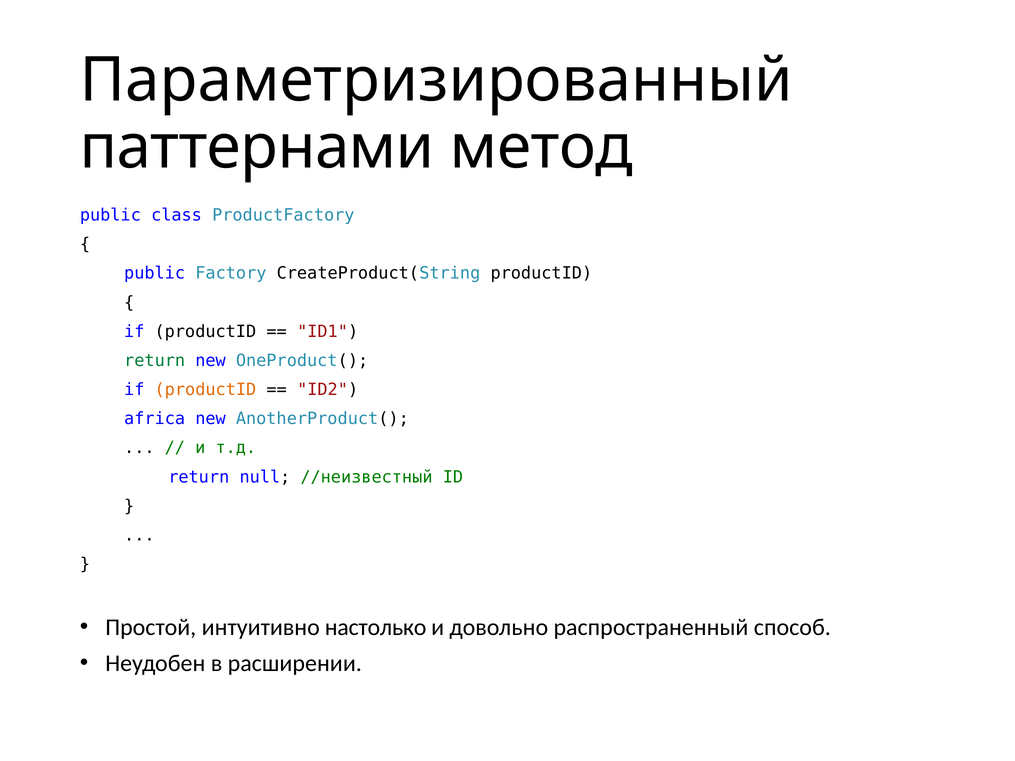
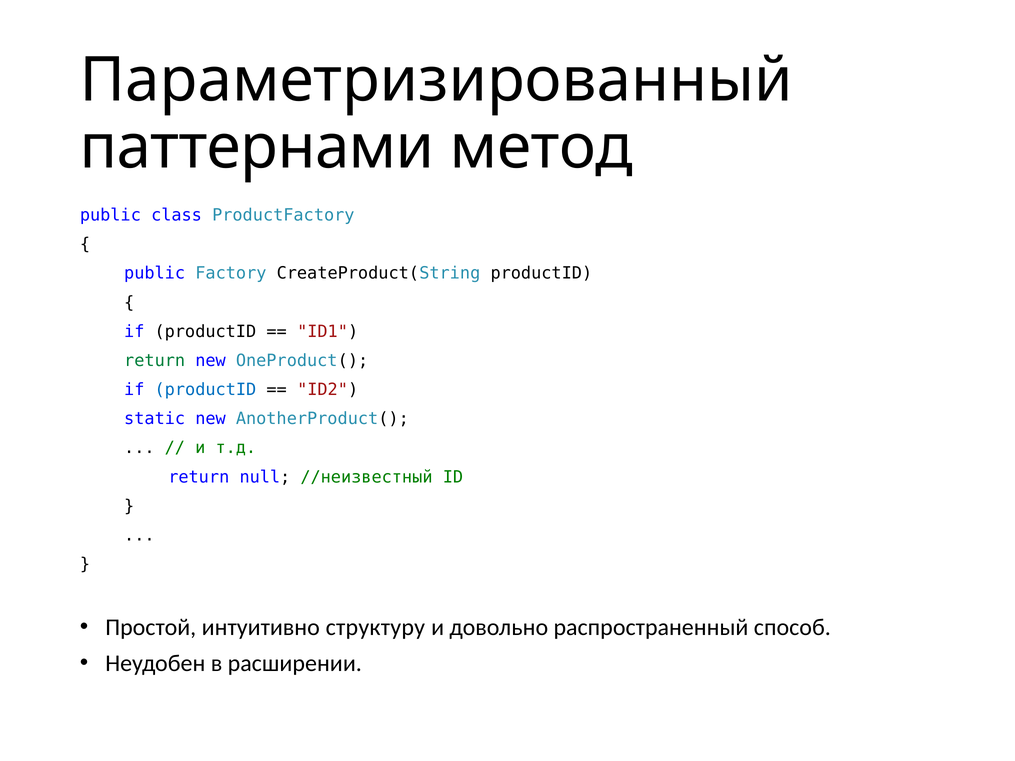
productID colour: orange -> blue (205, 390)
africa: africa -> static (155, 419)
настолько: настолько -> структуру (375, 628)
